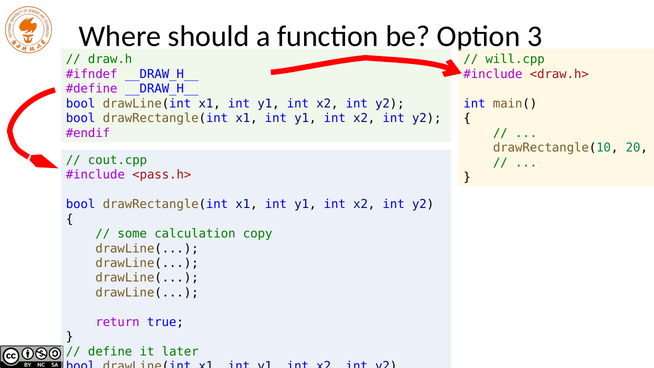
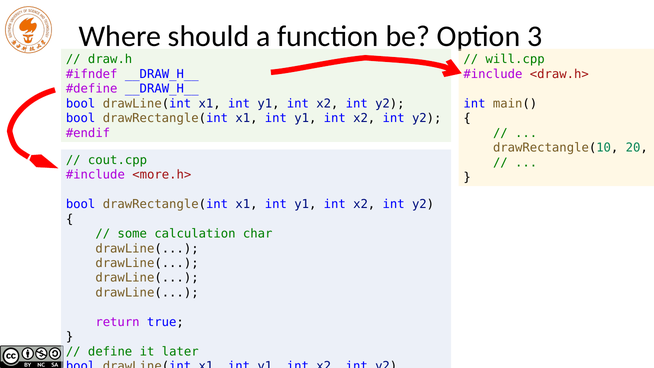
<pass.h>: <pass.h> -> <more.h> (162, 175)
copy: copy -> char (258, 234)
